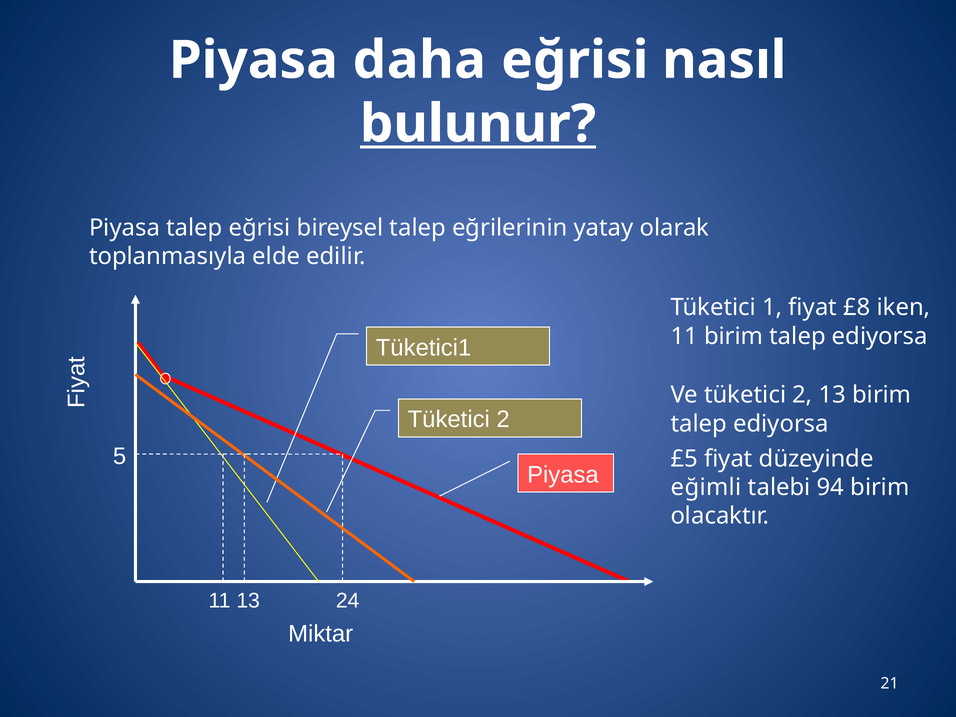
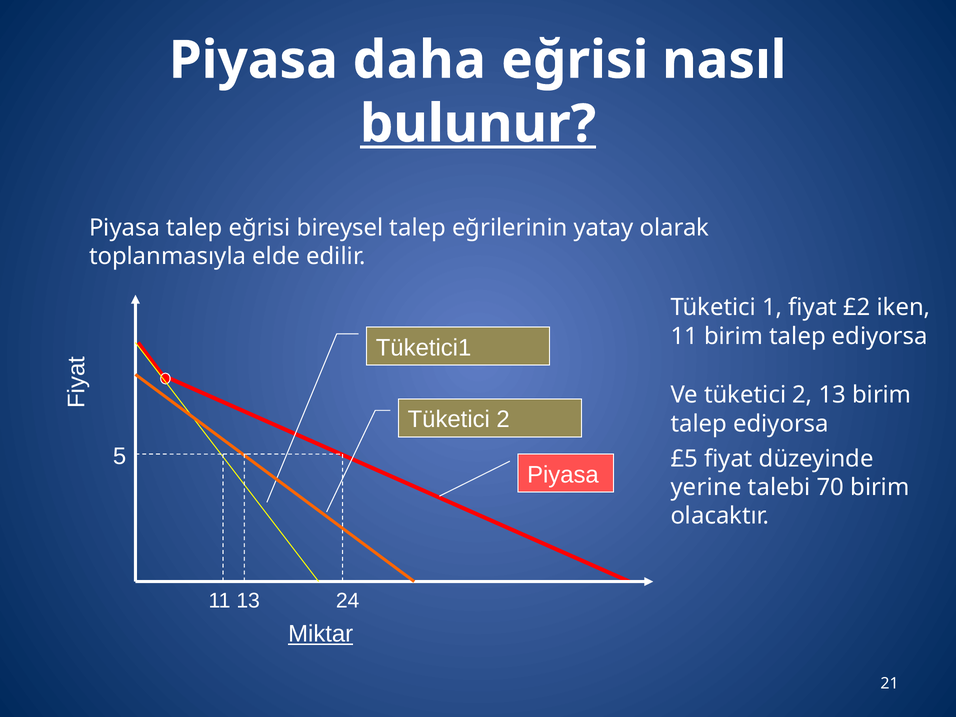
£8: £8 -> £2 (857, 307)
eğimli: eğimli -> yerine (706, 487)
94: 94 -> 70 (830, 487)
Miktar underline: none -> present (321, 634)
